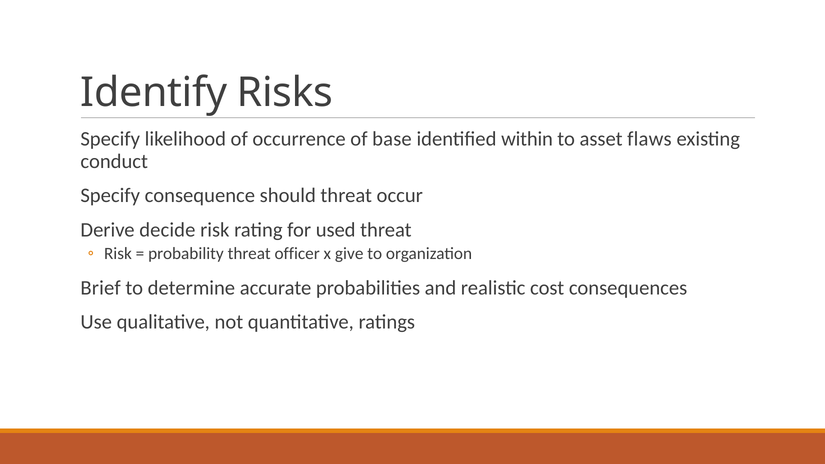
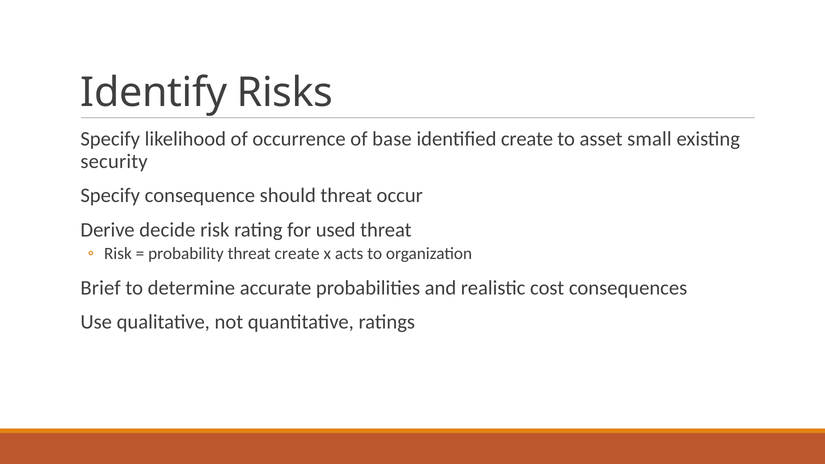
identified within: within -> create (527, 139)
flaws: flaws -> small (649, 139)
conduct: conduct -> security (114, 161)
threat officer: officer -> create (297, 254)
give: give -> acts (349, 254)
